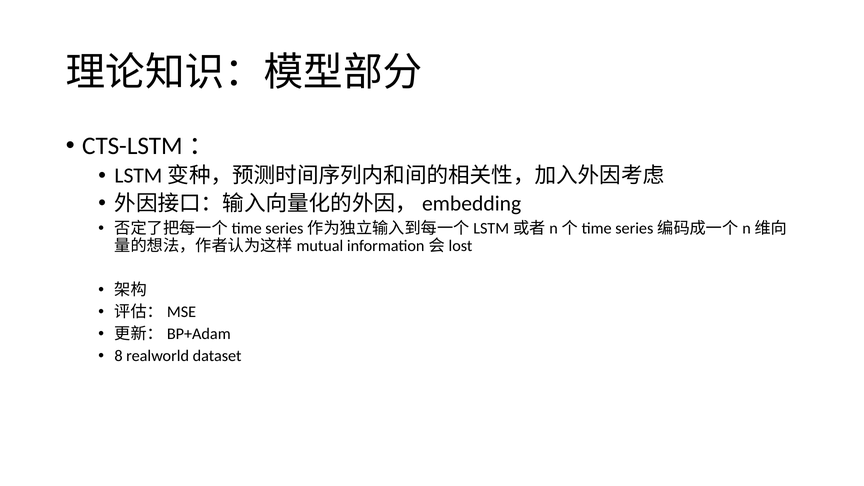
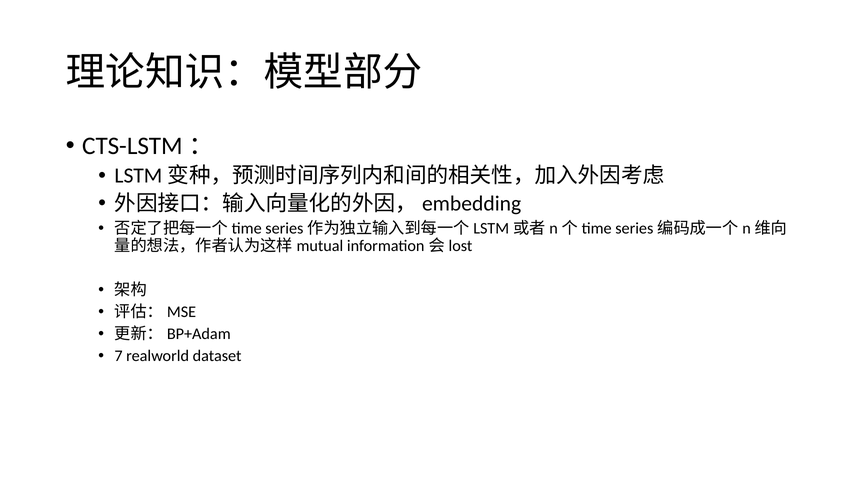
8: 8 -> 7 (119, 356)
